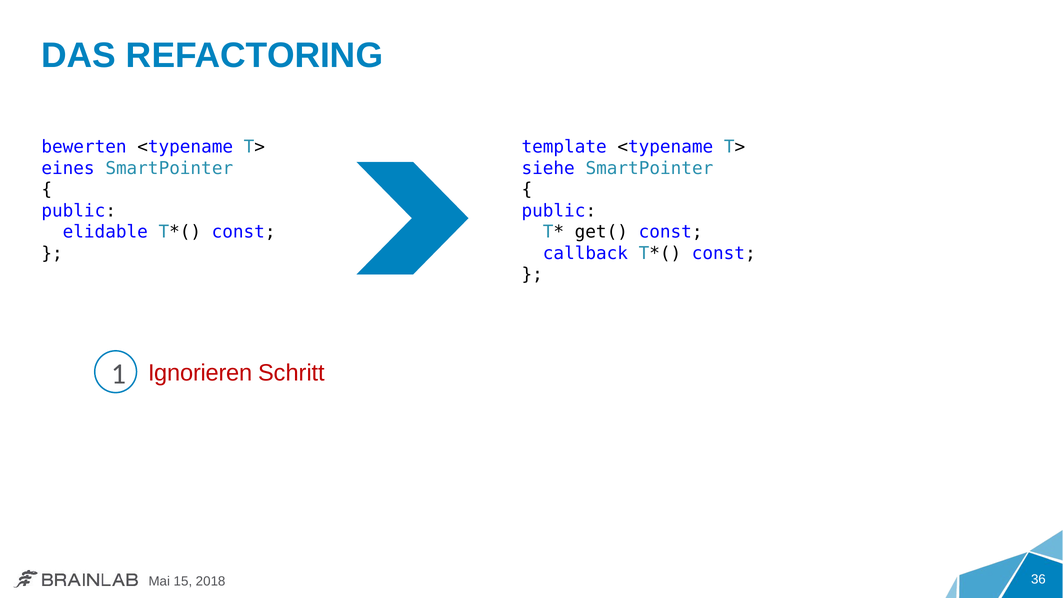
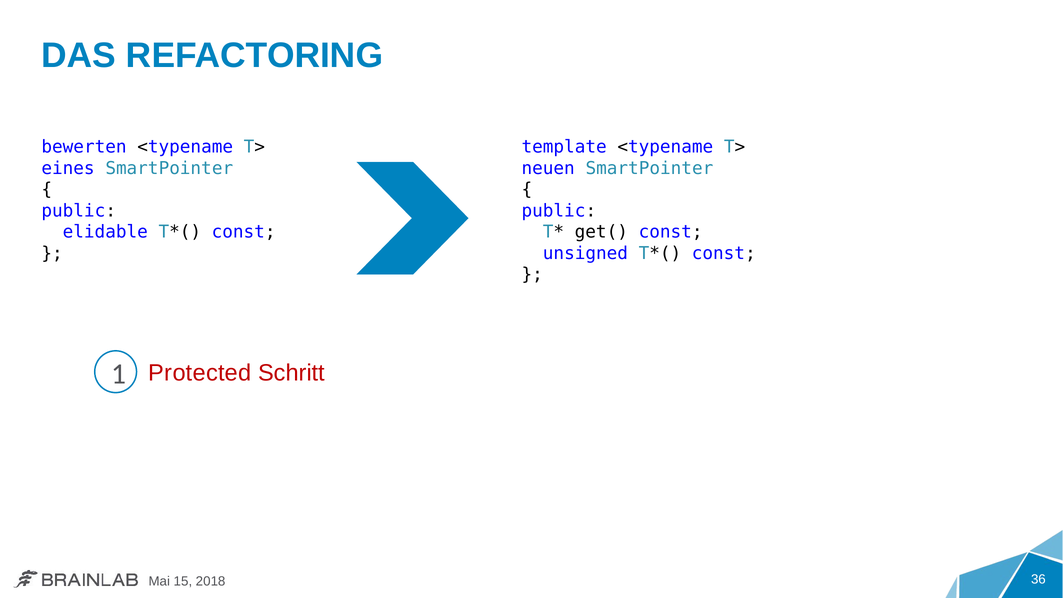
siehe: siehe -> neuen (548, 168)
callback: callback -> unsigned (585, 253)
Ignorieren: Ignorieren -> Protected (200, 373)
